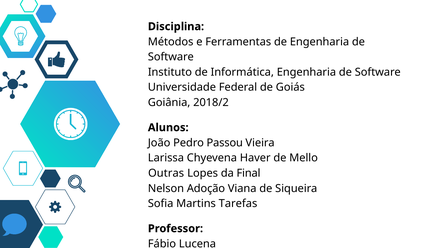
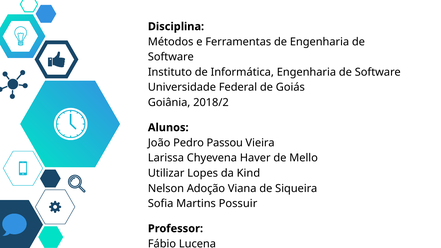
Outras: Outras -> Utilizar (166, 173)
Final: Final -> Kind (248, 173)
Tarefas: Tarefas -> Possuir (238, 204)
